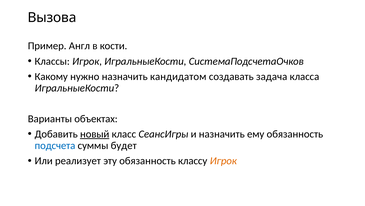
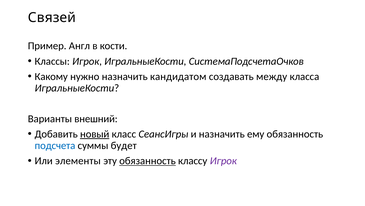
Вызова: Вызова -> Связей (52, 18)
задача: задача -> между (272, 76)
объектах: объектах -> внешний (96, 118)
реализует: реализует -> элементы (78, 160)
обязанность underline: none -> present (147, 160)
Игрок colour: orange -> purple (223, 160)
